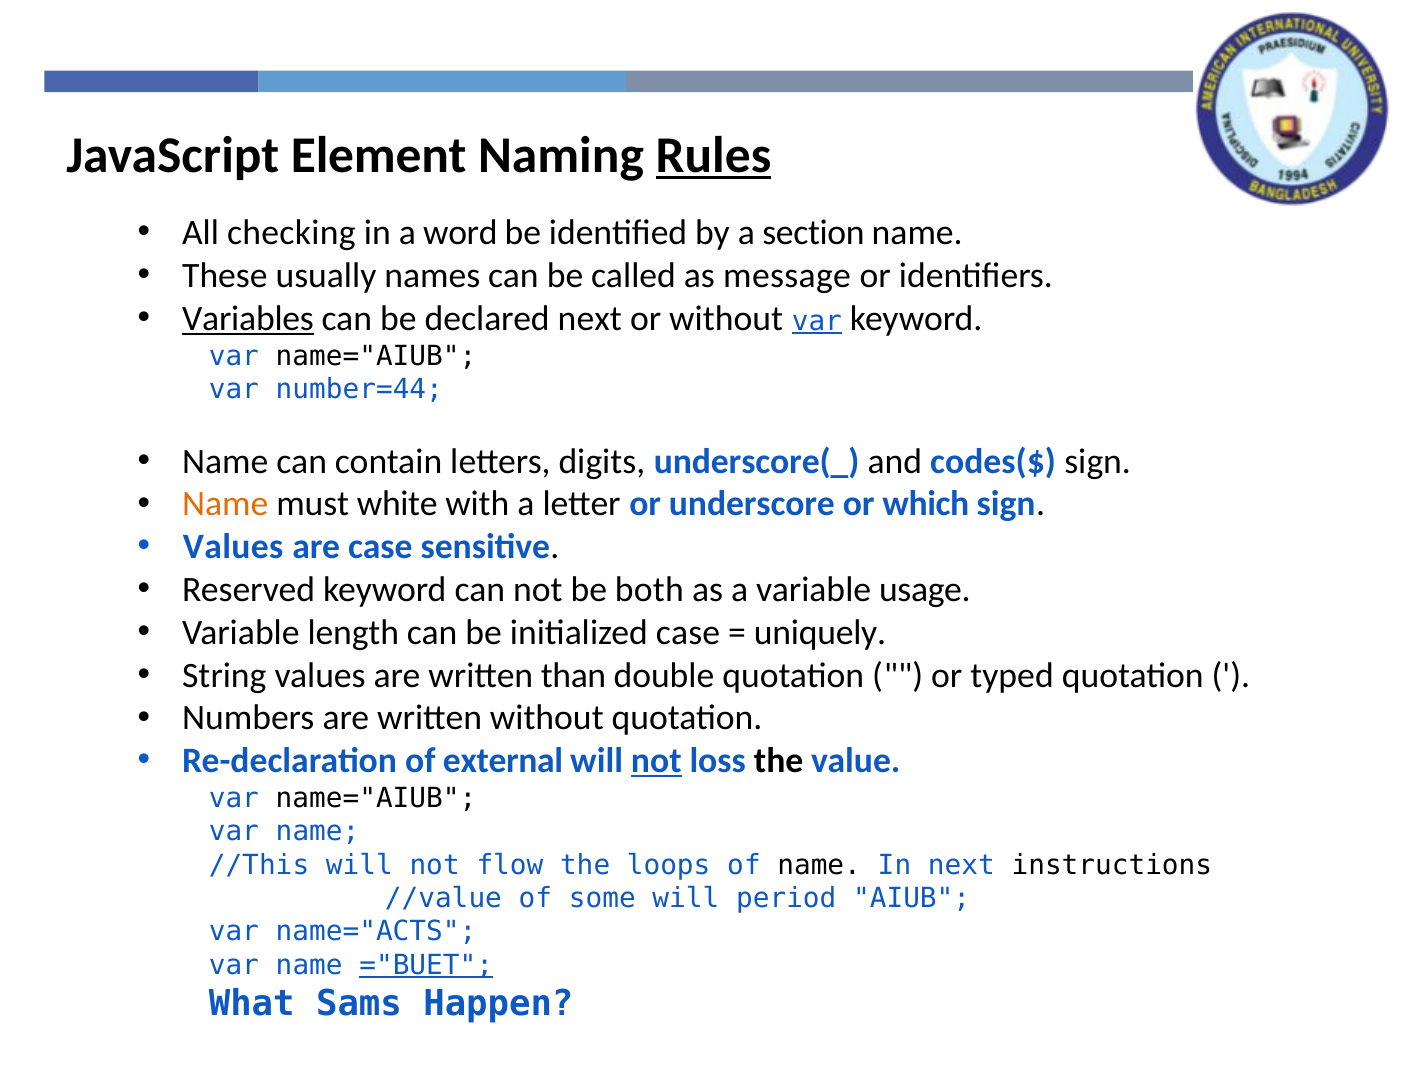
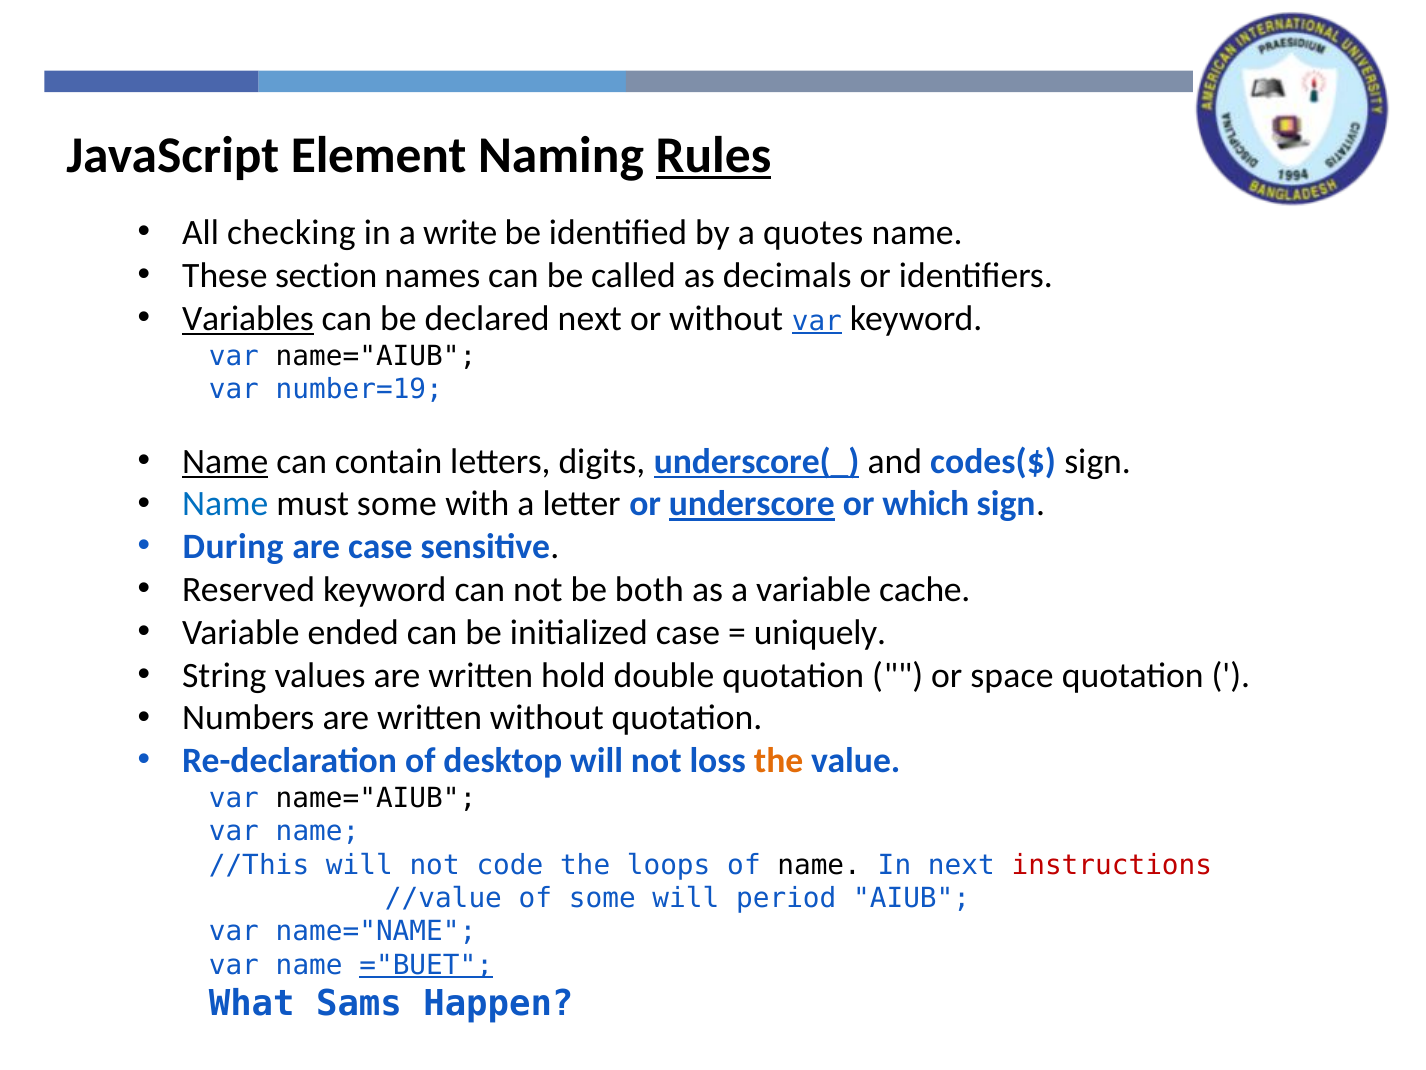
word: word -> write (460, 233)
section: section -> quotes (813, 233)
usually: usually -> section (326, 276)
message: message -> decimals (787, 276)
number=44: number=44 -> number=19 (359, 389)
Name underline: none -> present (225, 461)
underscore(_ underline: none -> present (757, 461)
Name colour: orange -> blue (225, 504)
must white: white -> some (397, 504)
underscore underline: none -> present (752, 504)
Values: Values -> During (233, 547)
usage: usage -> cache (925, 590)
length: length -> ended (353, 632)
than: than -> hold (573, 675)
typed: typed -> space (1012, 675)
external: external -> desktop (503, 761)
not underline: present -> none (656, 761)
the colour: black -> orange (779, 761)
flow: flow -> code (510, 865)
instructions colour: black -> red (1112, 865)
name="ACTS: name="ACTS -> name="NAME (376, 931)
